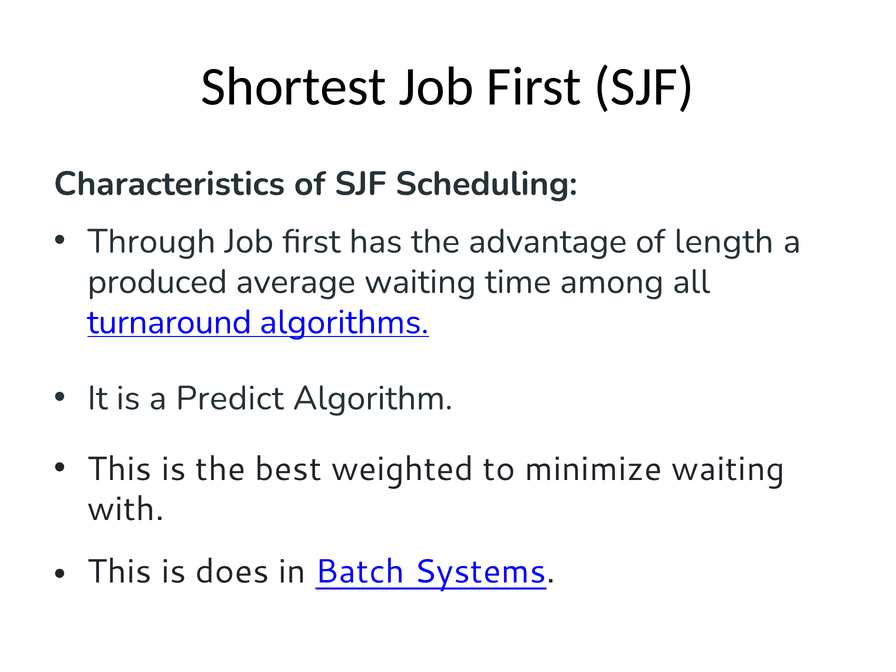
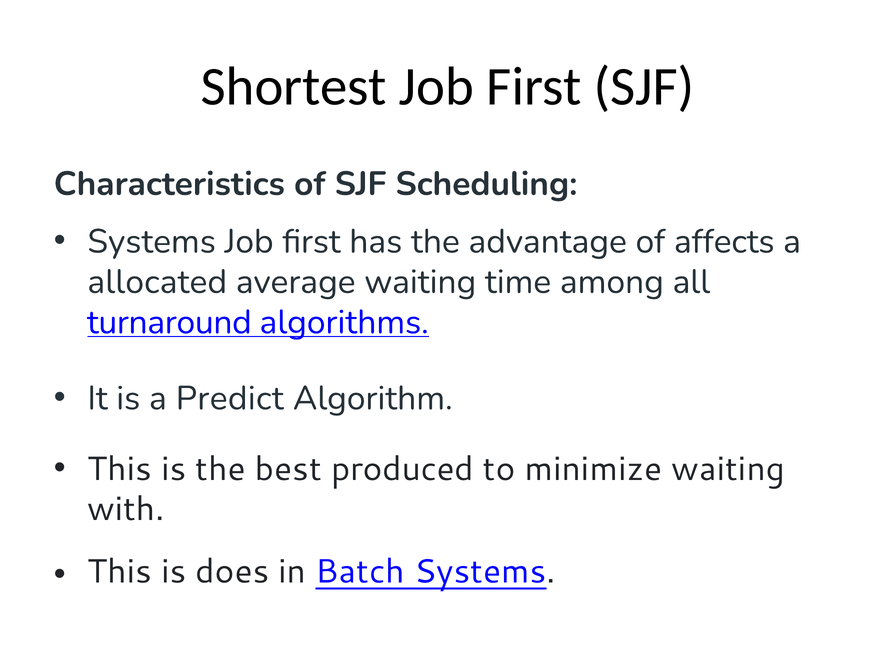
Through: Through -> Systems (152, 241)
length: length -> affects (724, 241)
produced: produced -> allocated (157, 282)
weighted: weighted -> produced (403, 469)
